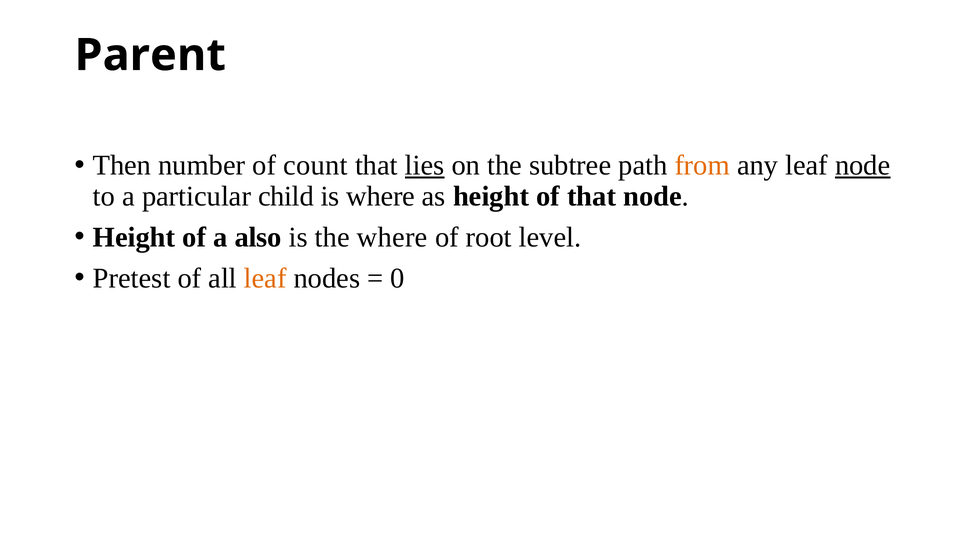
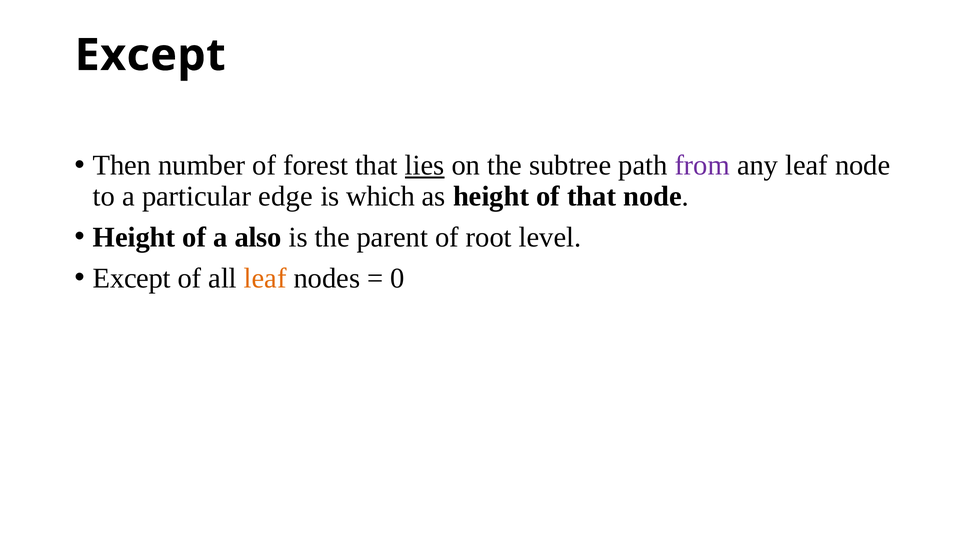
Parent: Parent -> Except (150, 55)
count: count -> forest (316, 166)
from colour: orange -> purple (702, 166)
node underline: present -> none (863, 166)
child: child -> edge (286, 196)
is where: where -> which (381, 196)
the where: where -> parent (392, 237)
Pretest: Pretest -> Except (132, 278)
